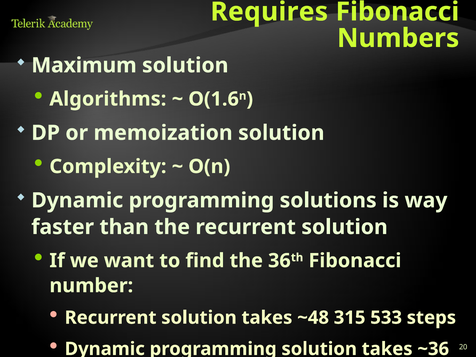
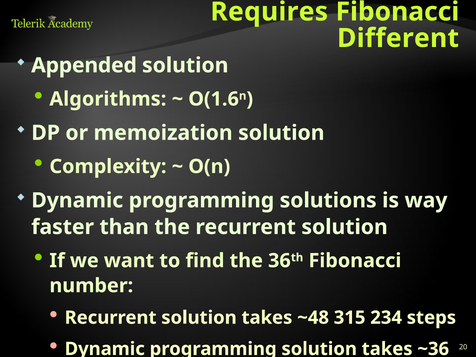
Numbers: Numbers -> Different (398, 38)
Maximum: Maximum -> Appended (84, 65)
533: 533 -> 234 (386, 318)
